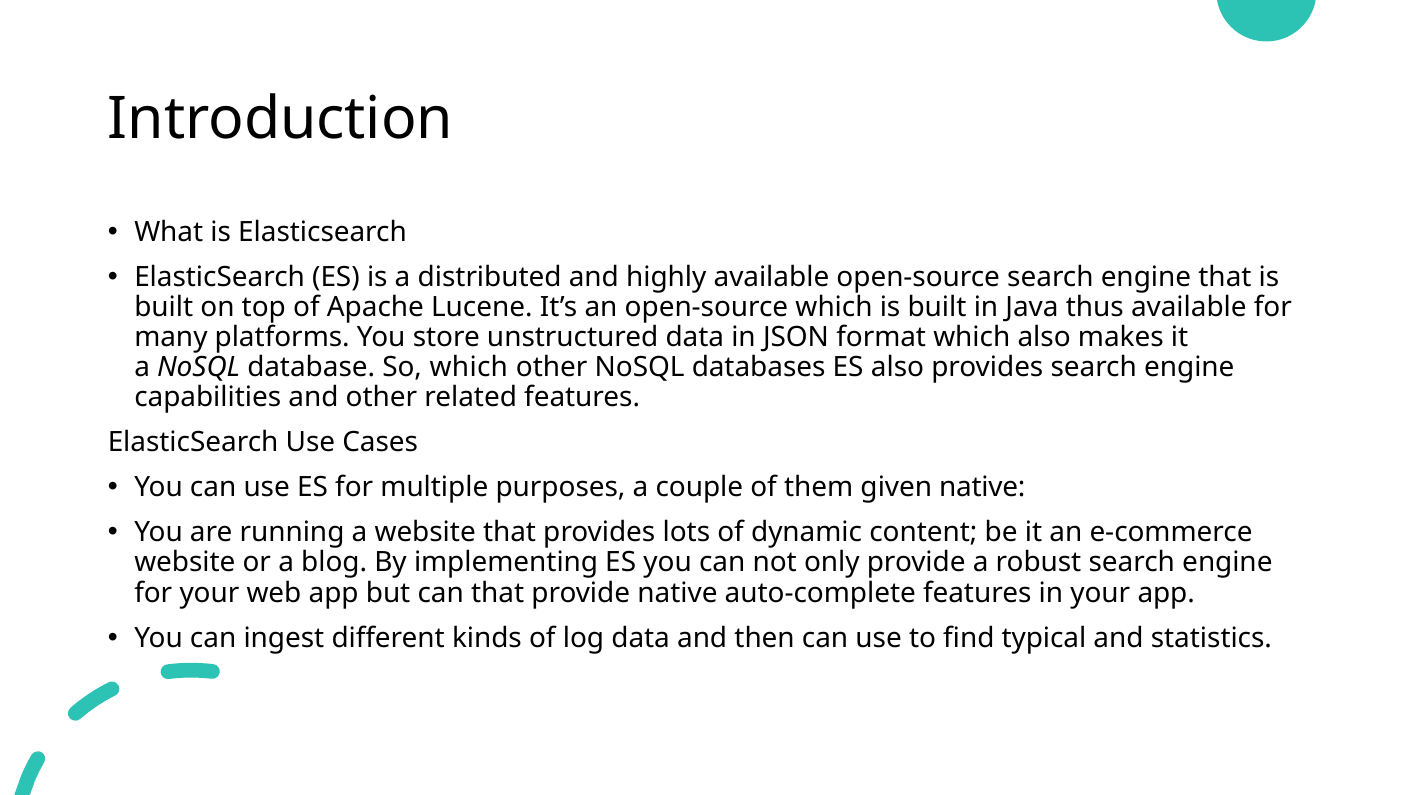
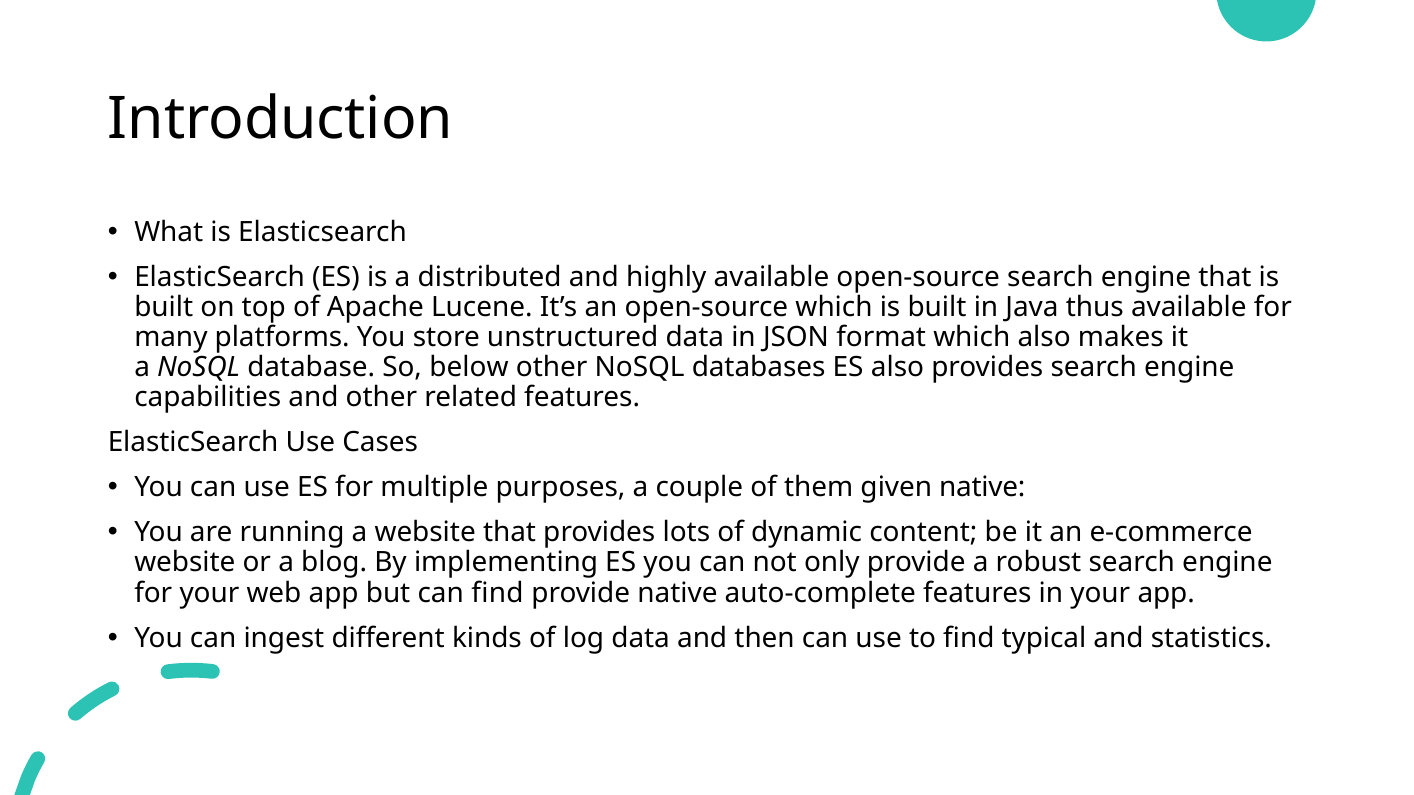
So which: which -> below (469, 368)
can that: that -> find (498, 593)
